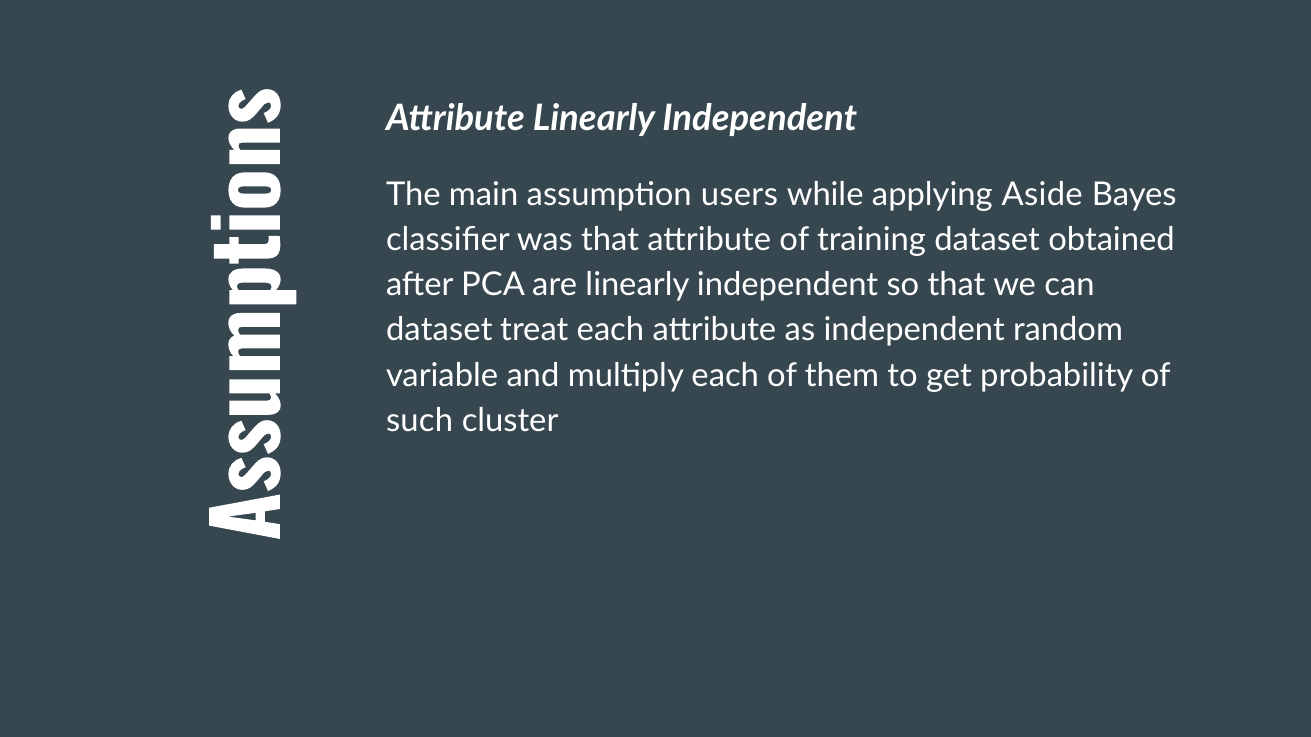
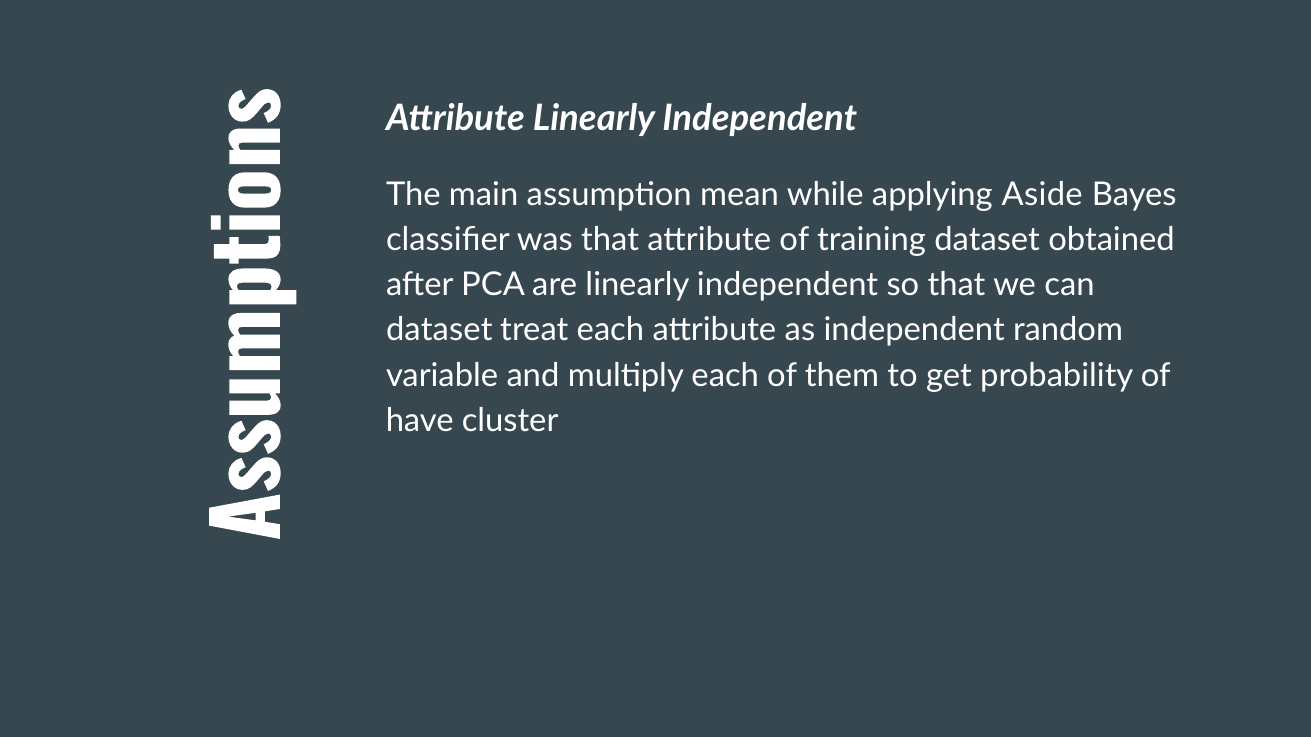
users: users -> mean (740, 195)
such: such -> have (420, 421)
